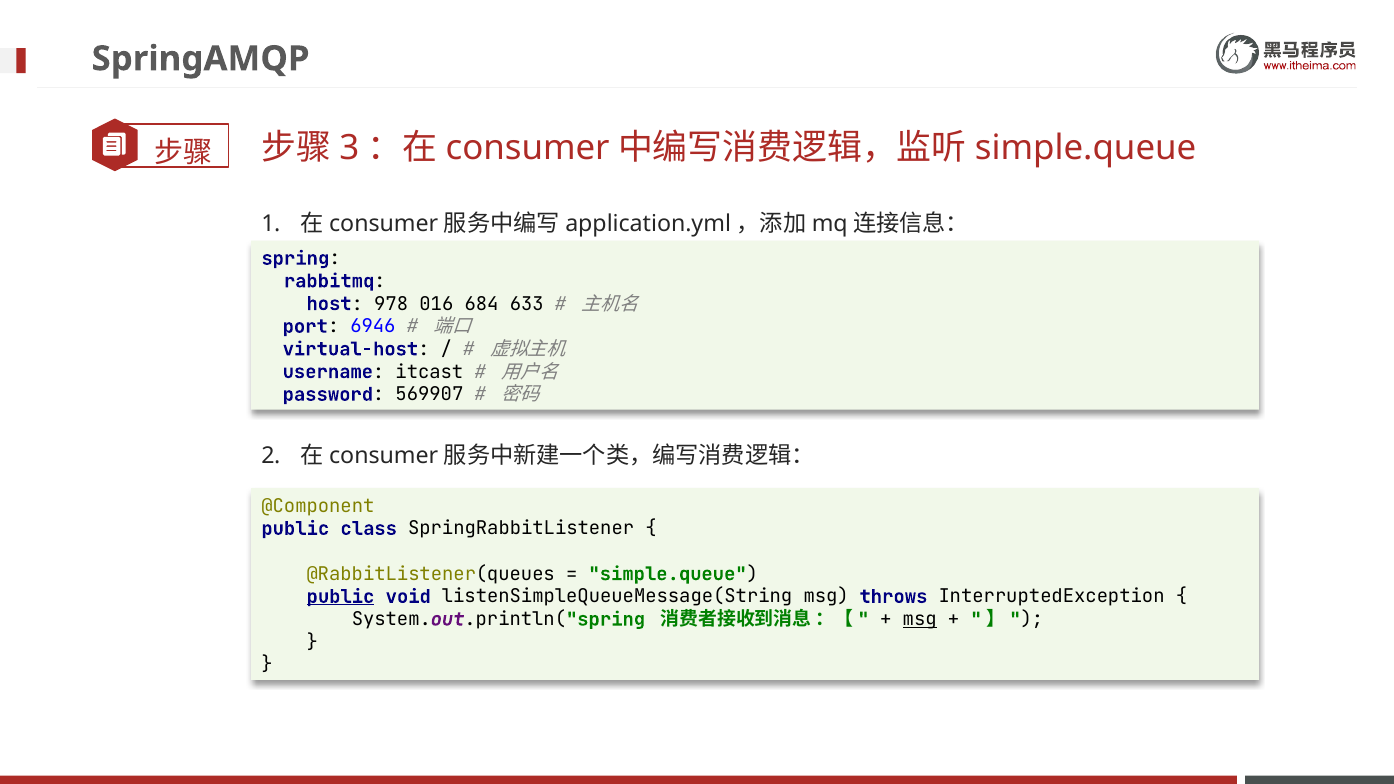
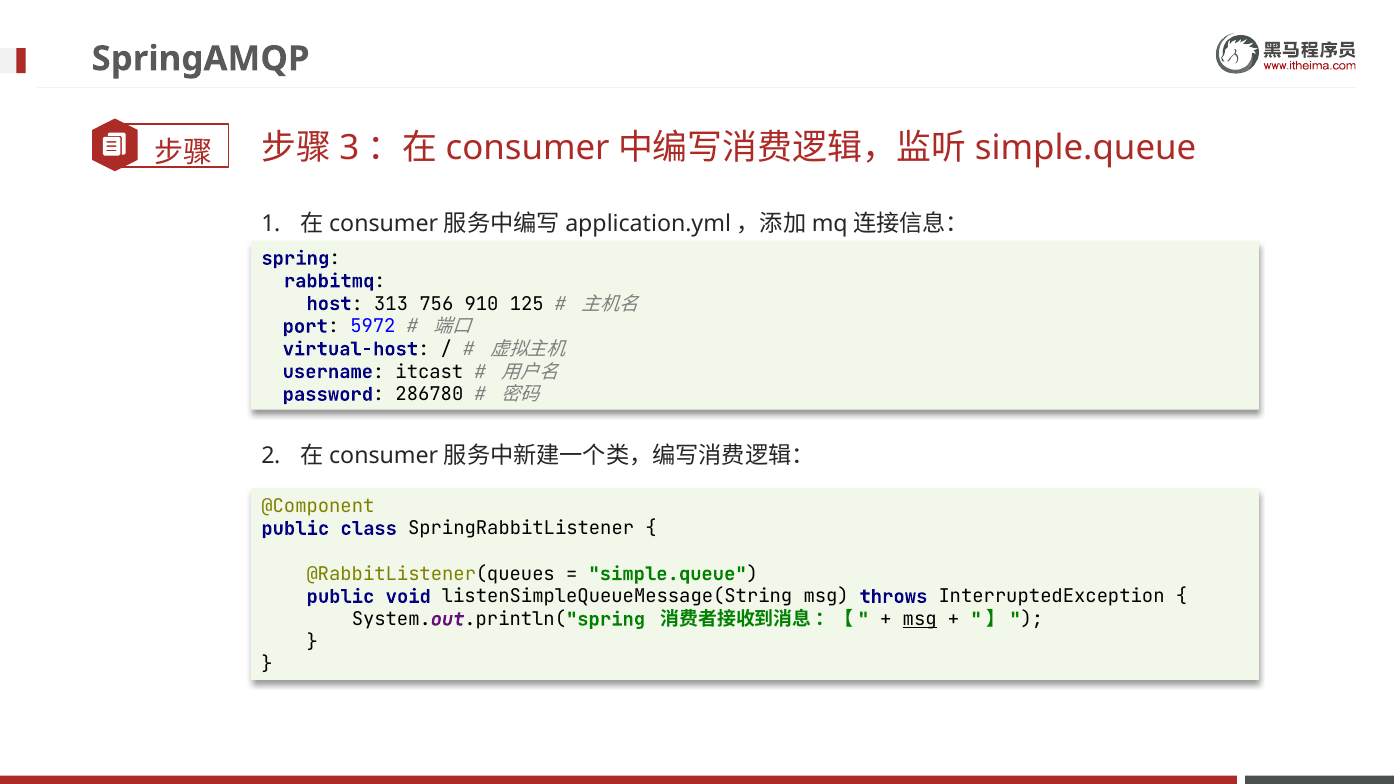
978.016.684.633: 978.016.684.633 -> 313.756.910.125 (459, 304)
6946: 6946 -> 5972 (373, 327)
569907: 569907 -> 286780 (429, 395)
public underline: present -> none (341, 597)
